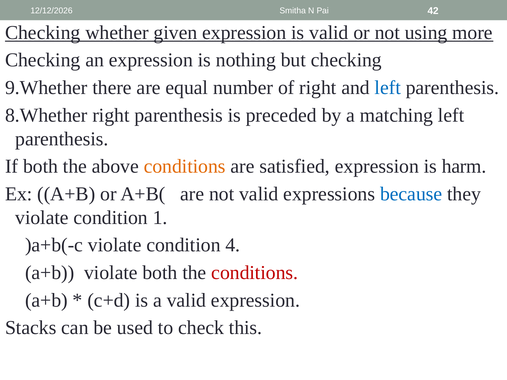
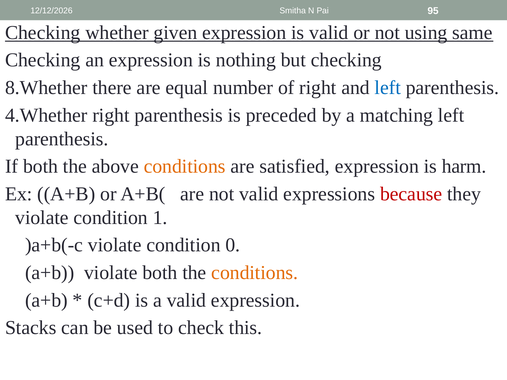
42: 42 -> 95 (433, 11)
more: more -> same (472, 33)
9.Whether: 9.Whether -> 8.Whether (46, 88)
8.Whether: 8.Whether -> 4.Whether (46, 115)
because colour: blue -> red (411, 194)
4: 4 -> 0 (233, 245)
conditions colour: red -> orange (255, 273)
